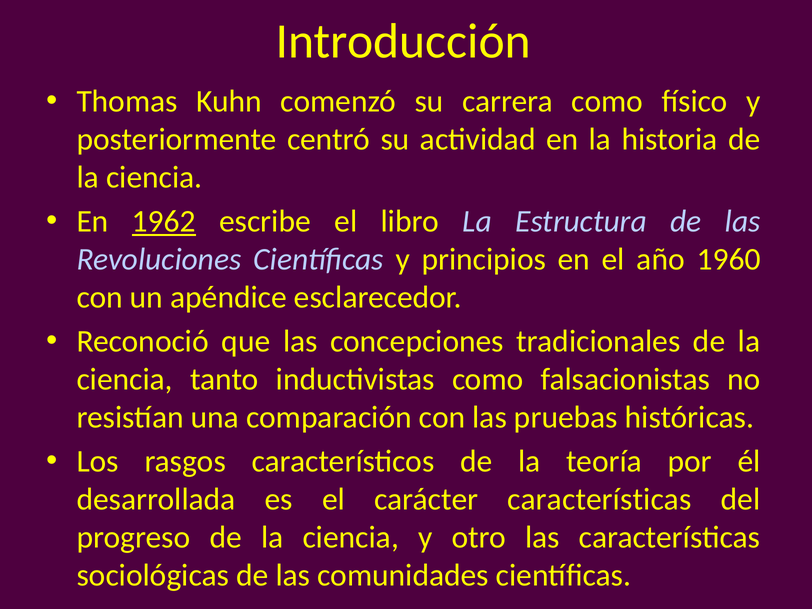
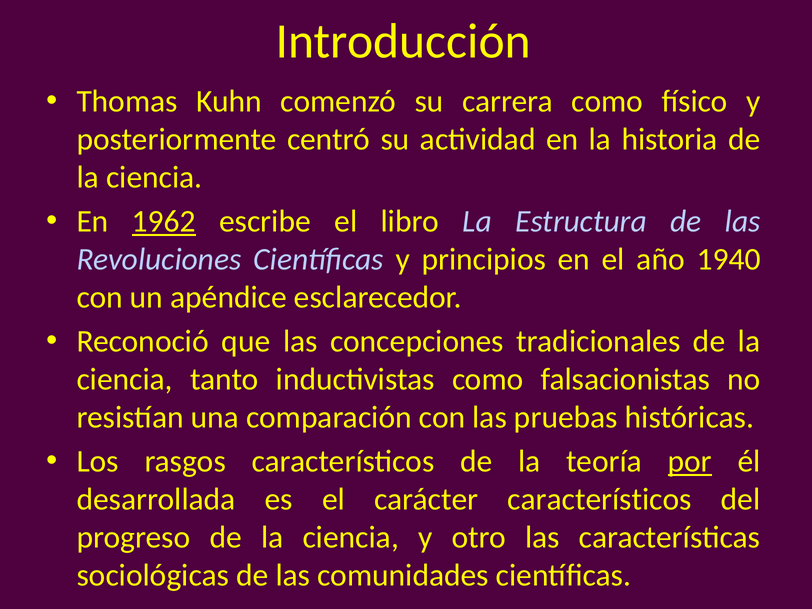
1960: 1960 -> 1940 (729, 259)
por underline: none -> present (690, 462)
carácter características: características -> característicos (599, 499)
